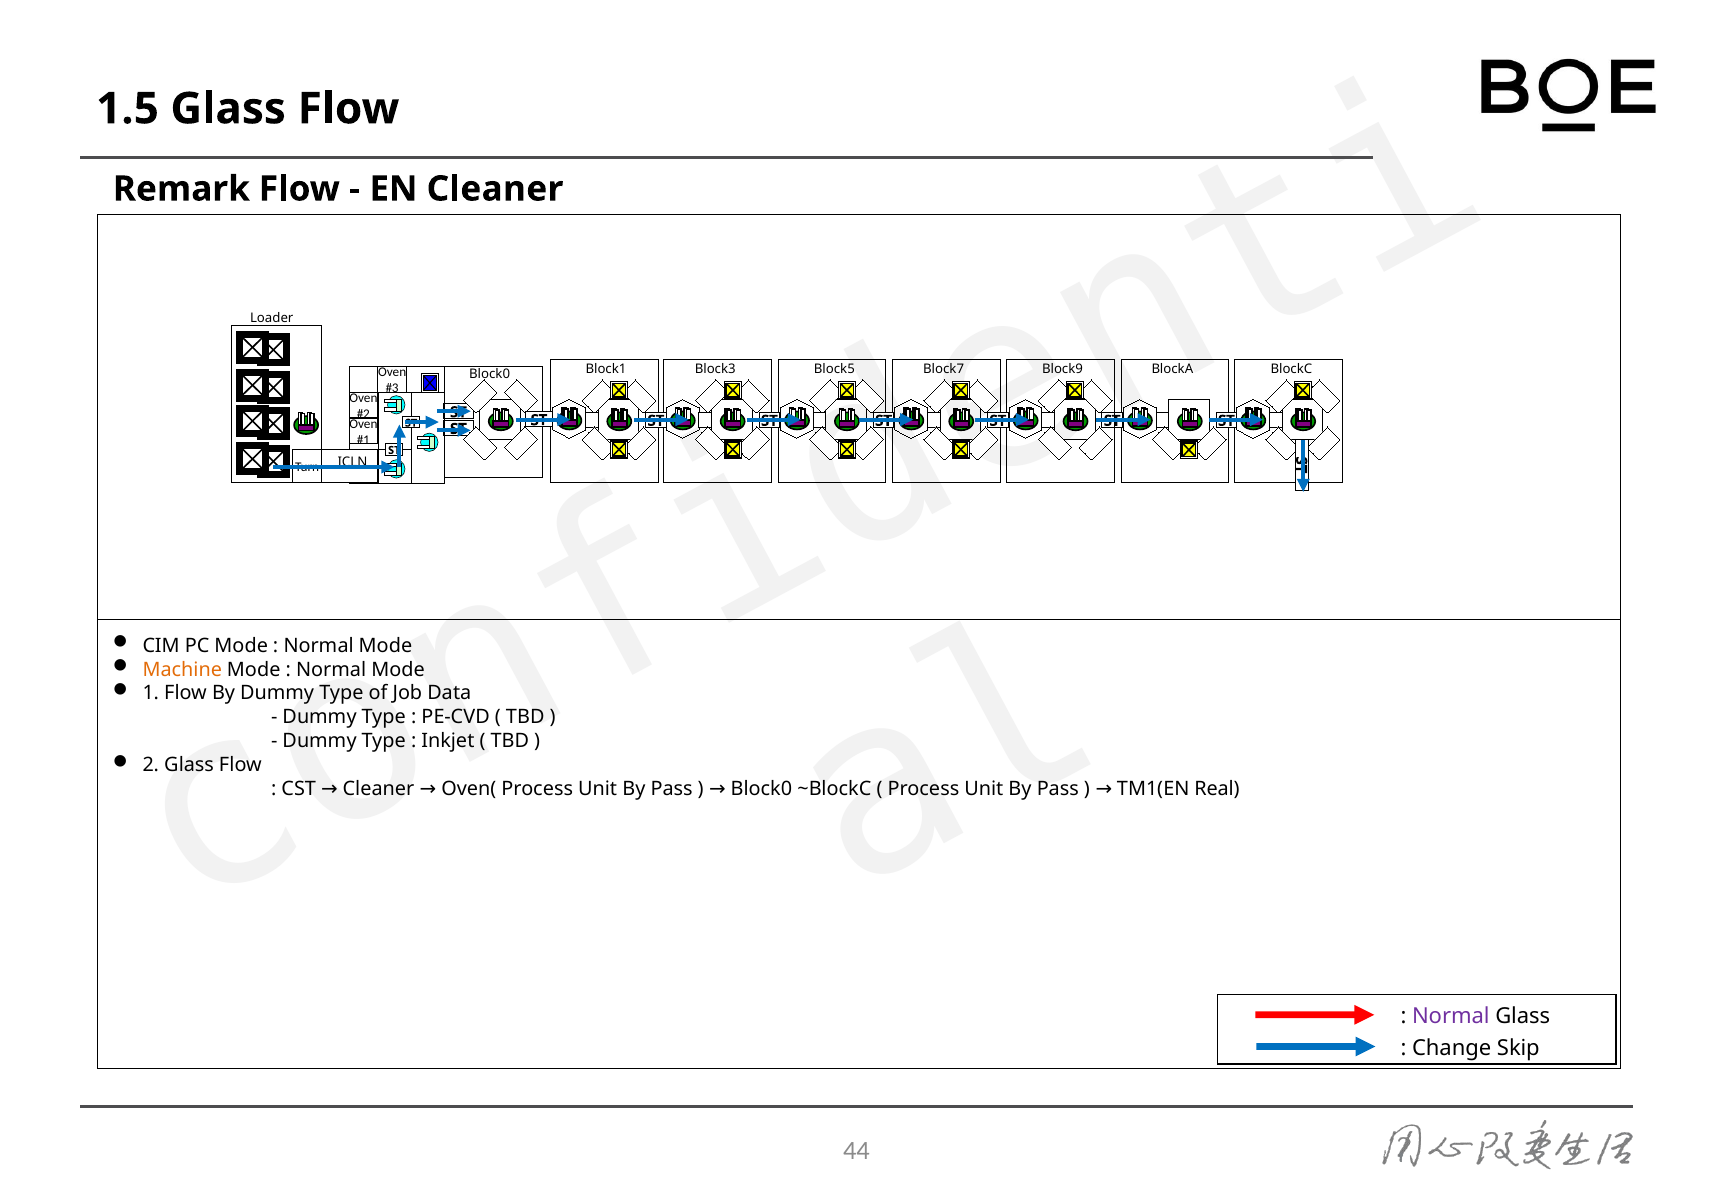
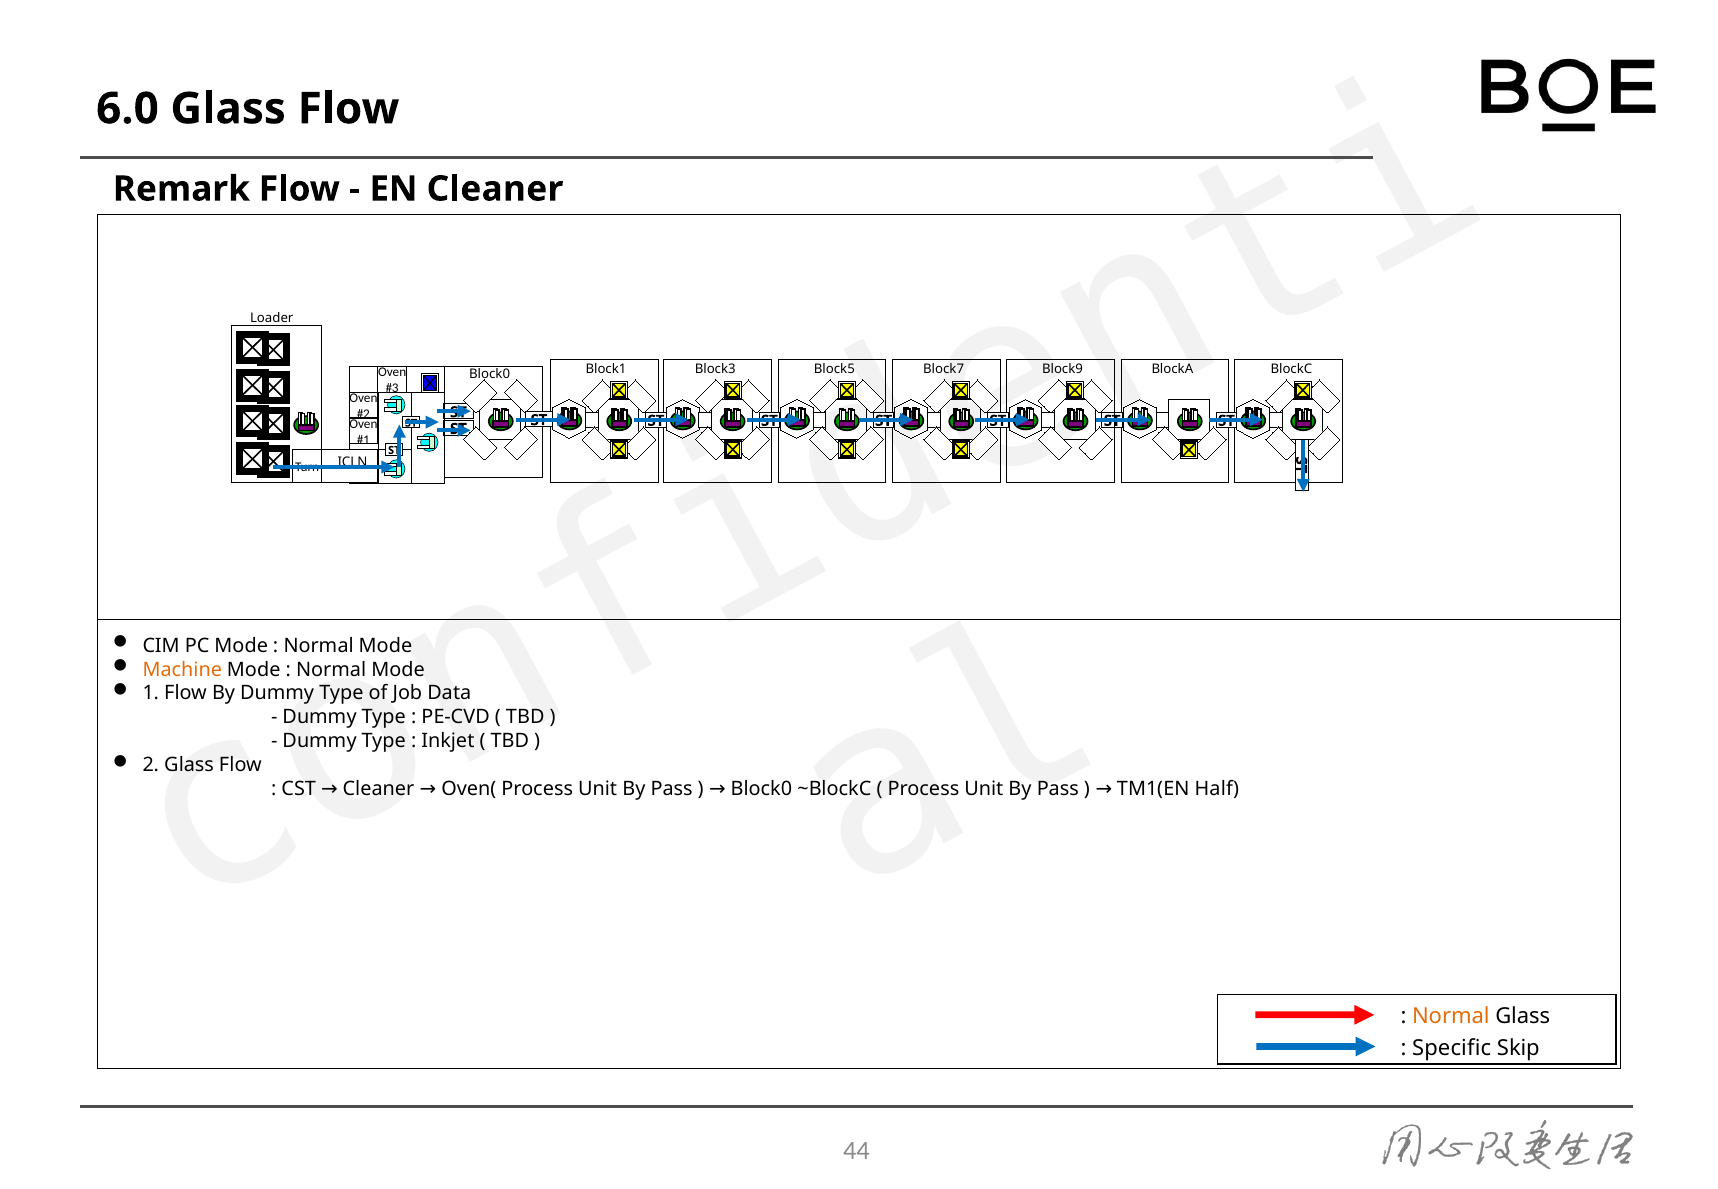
1.5: 1.5 -> 6.0 (127, 109)
Real: Real -> Half (1217, 789)
Normal colour: purple -> orange (1451, 1016)
Change: Change -> Specific (1452, 1048)
